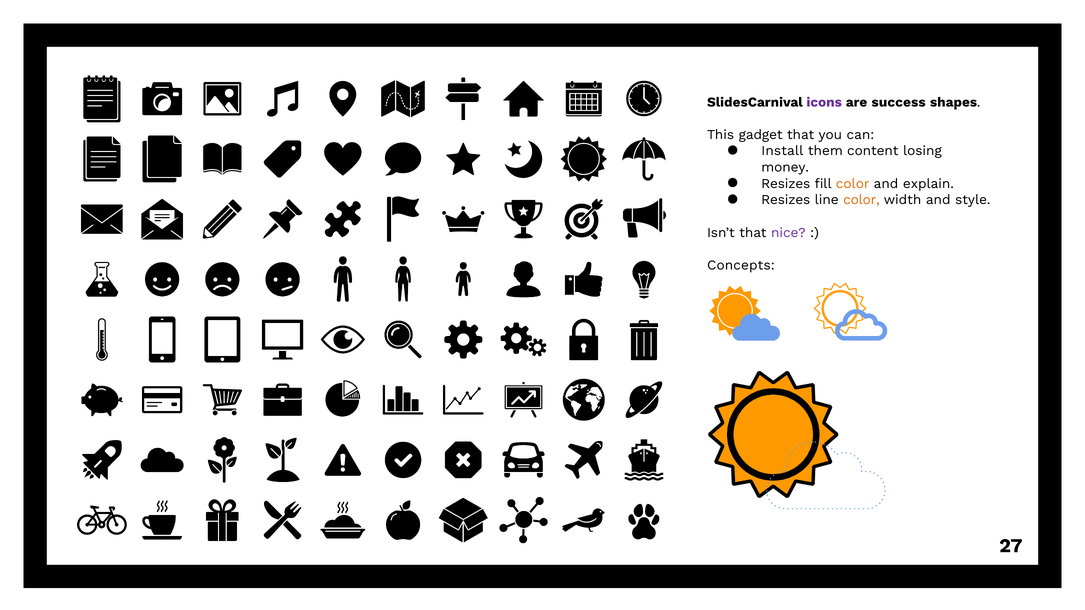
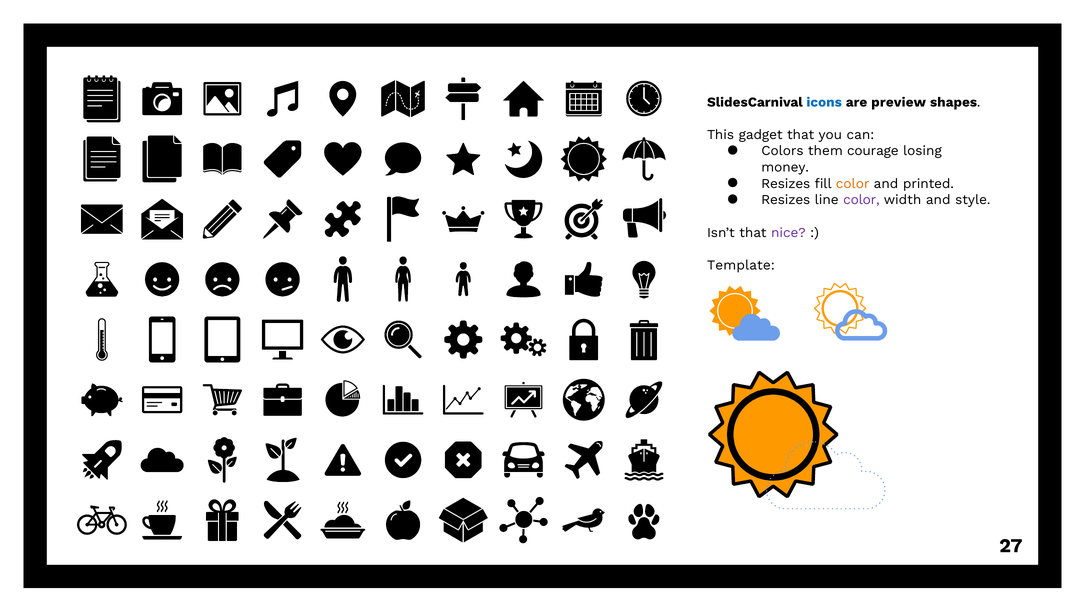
icons colour: purple -> blue (824, 102)
success: success -> preview (899, 102)
Install: Install -> Colors (782, 151)
content: content -> courage (873, 151)
explain: explain -> printed (928, 184)
color colour: orange -> purple (861, 200)
Concepts: Concepts -> Template (741, 265)
